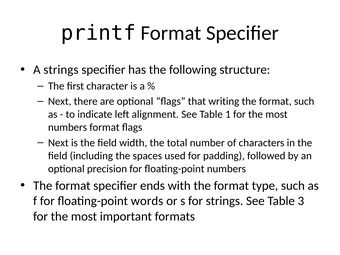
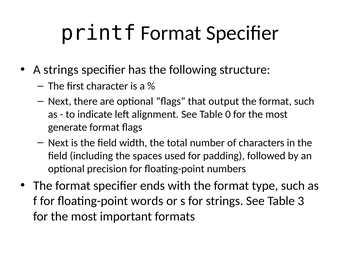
writing: writing -> output (224, 101)
1: 1 -> 0 (228, 114)
numbers: numbers -> generate (68, 127)
